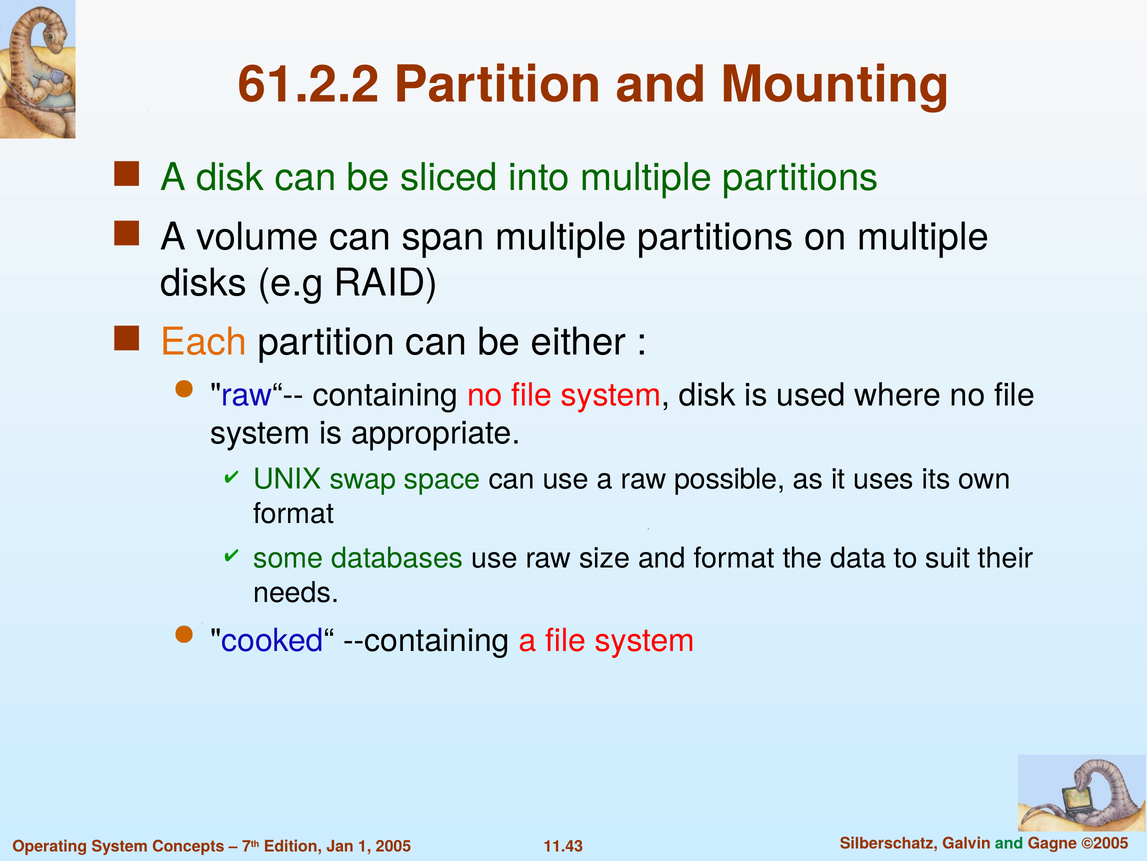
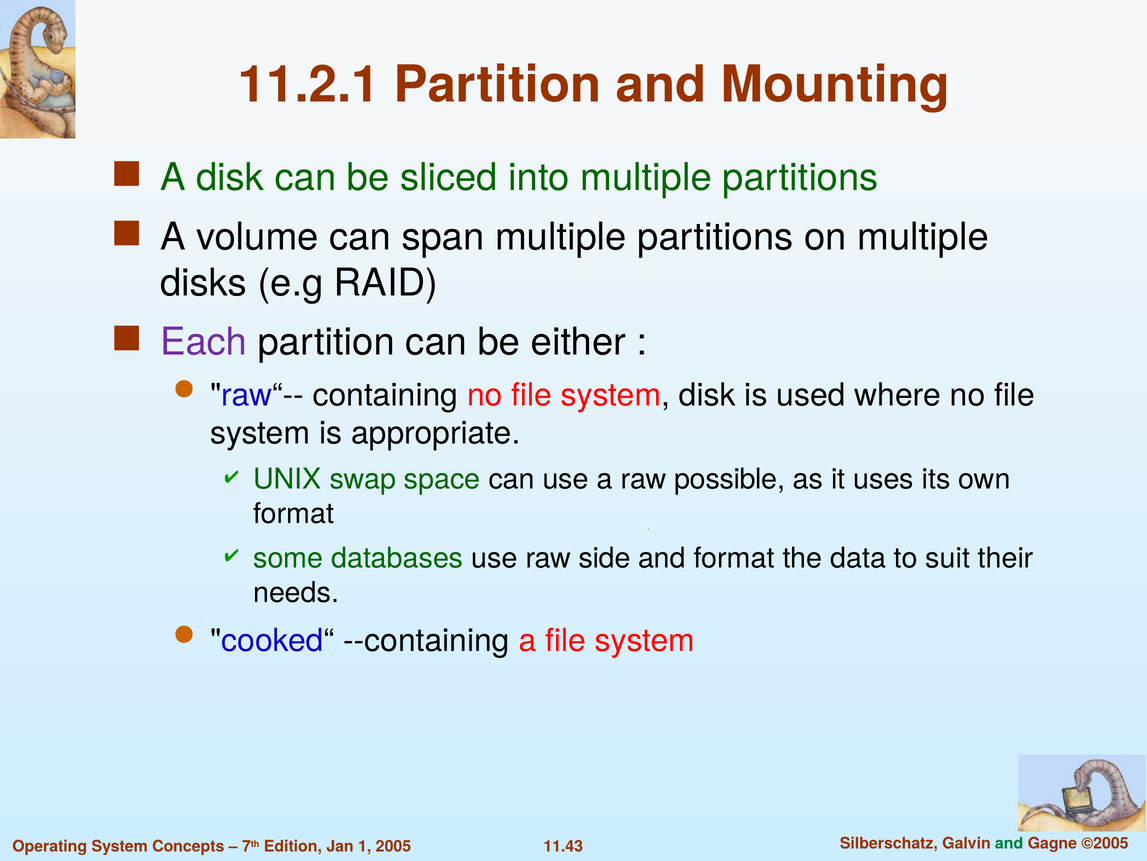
61.2.2: 61.2.2 -> 11.2.1 (309, 85)
Each colour: orange -> purple (204, 342)
size: size -> side (605, 558)
